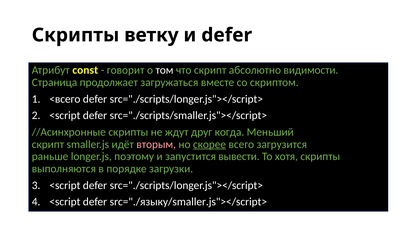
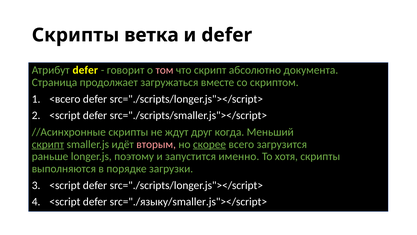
ветку: ветку -> ветка (151, 35)
Атрибут const: const -> defer (85, 70)
том colour: white -> pink (164, 70)
видимости: видимости -> документа (311, 70)
скрипт underline: none -> present (48, 144)
вывести: вывести -> именно (239, 156)
